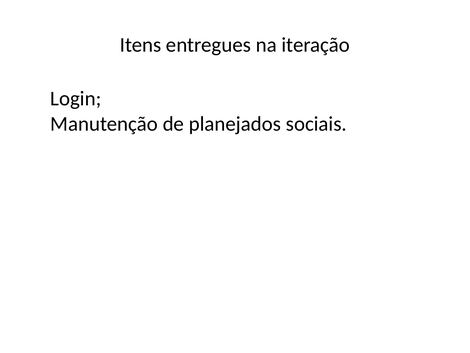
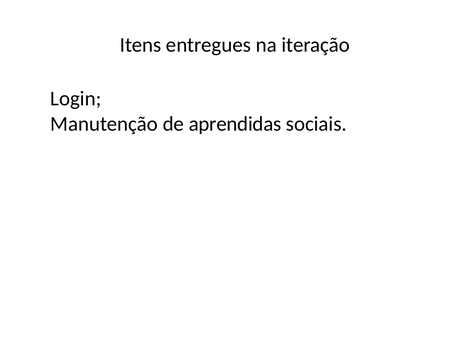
planejados: planejados -> aprendidas (235, 124)
